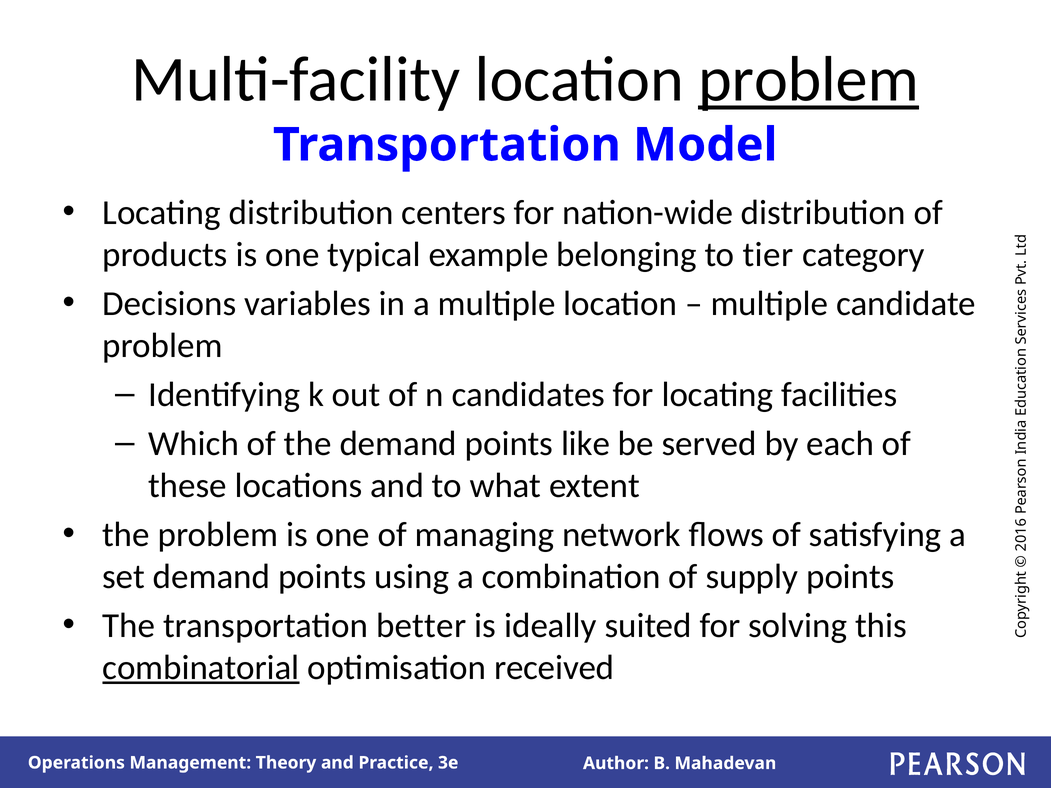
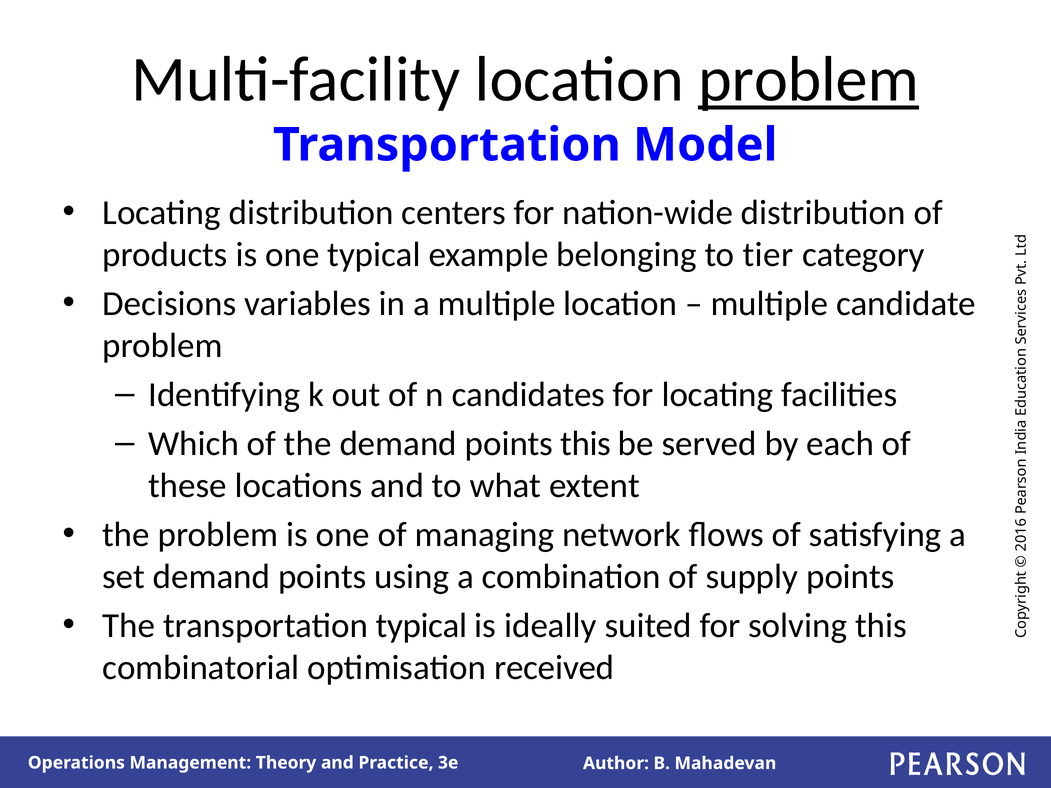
points like: like -> this (586, 444)
transportation better: better -> typical (422, 626)
combinatorial underline: present -> none (201, 668)
